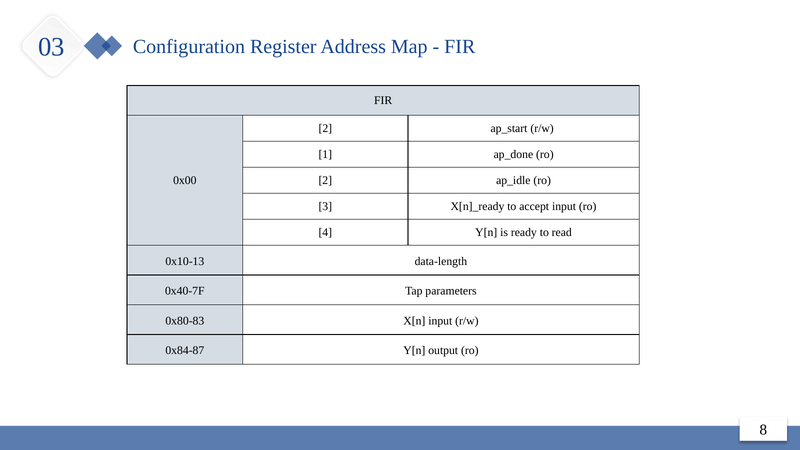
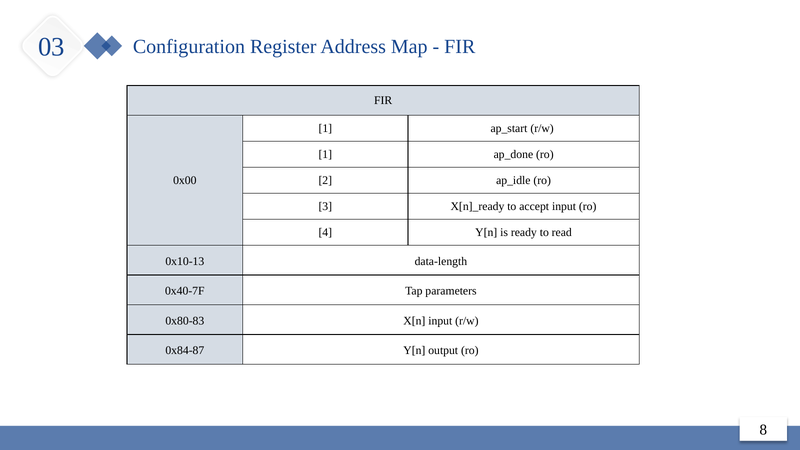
2: 2 -> 1 (325, 128)
